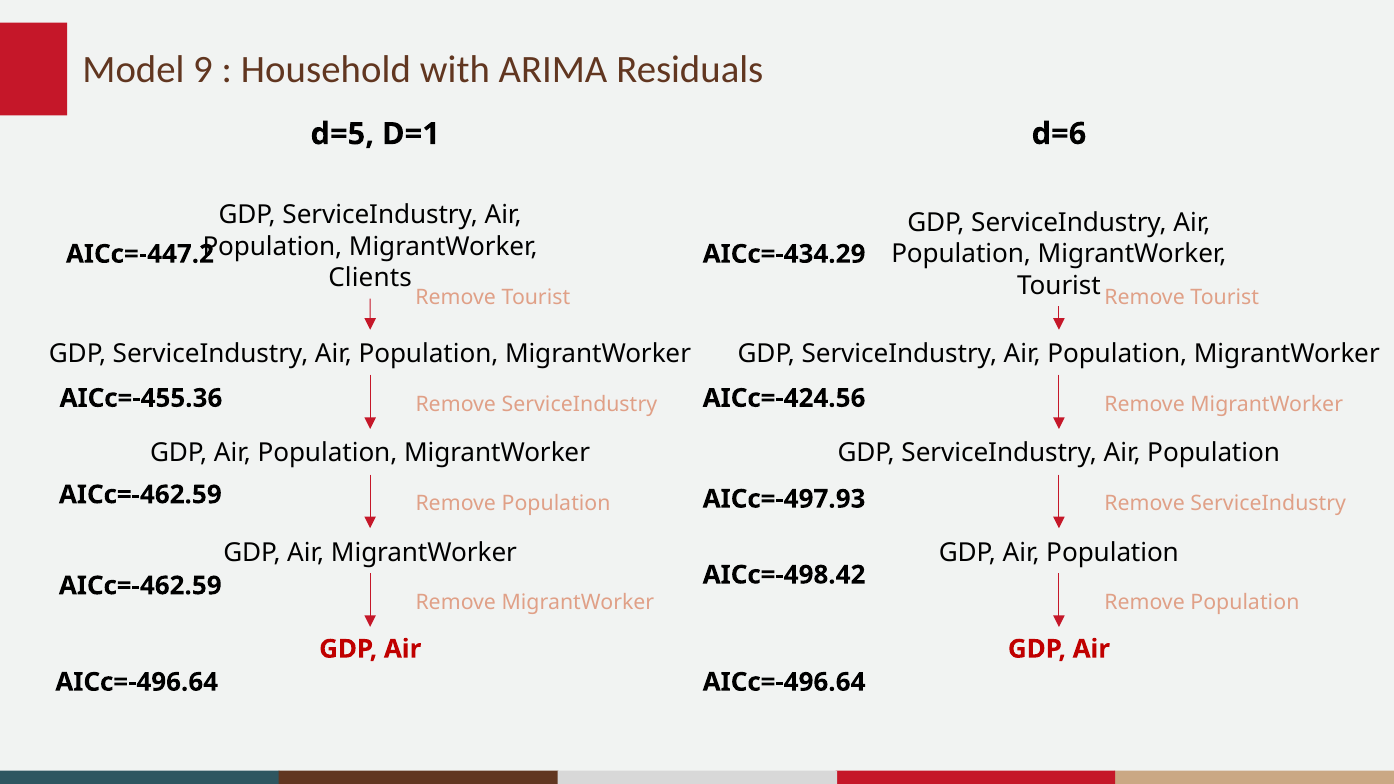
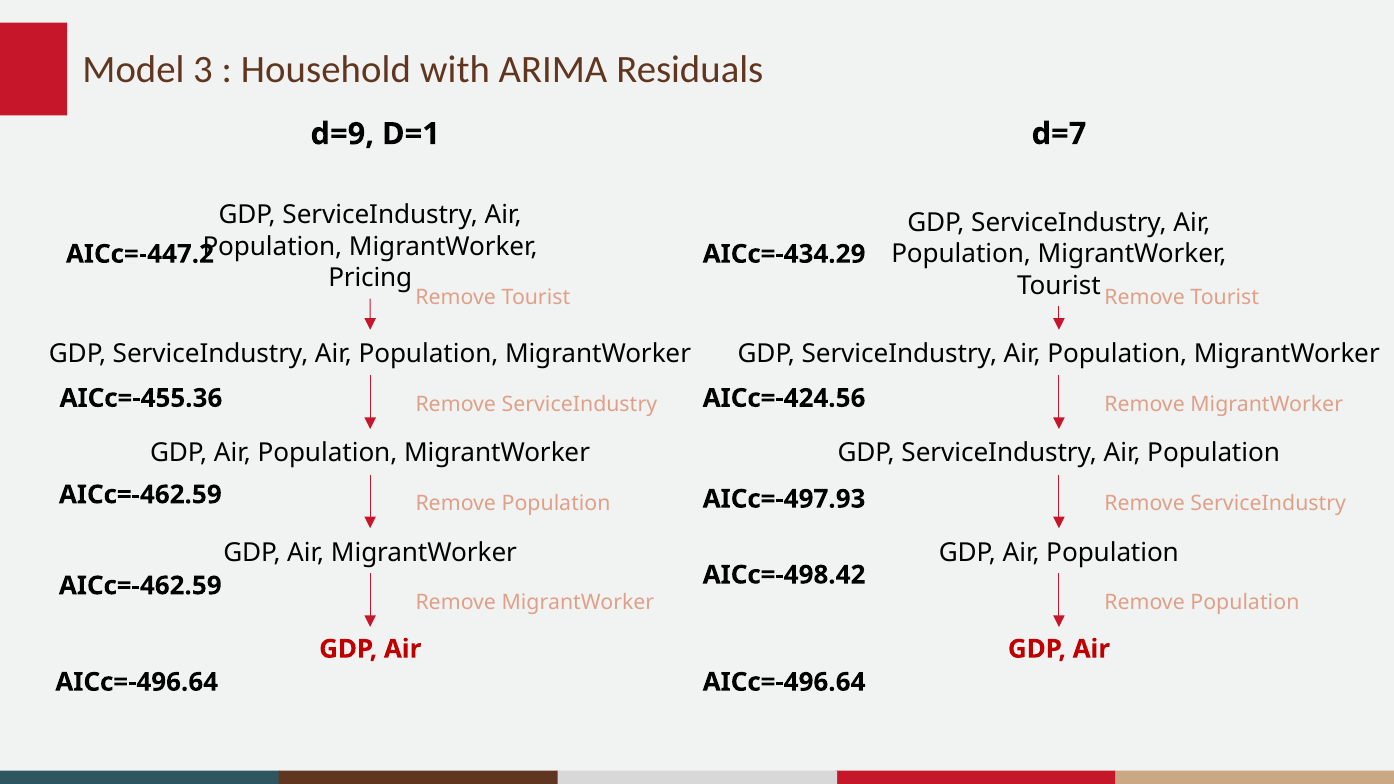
9: 9 -> 3 (203, 69)
d=6: d=6 -> d=7 (1059, 134)
d=5: d=5 -> d=9 (342, 134)
Clients: Clients -> Pricing (370, 278)
